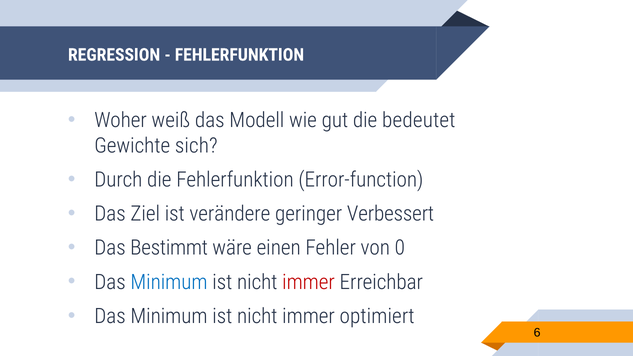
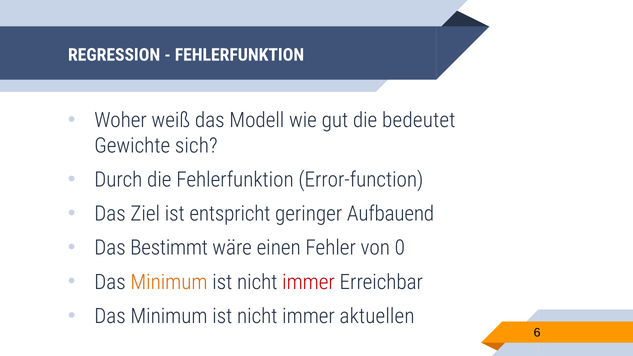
verändere: verändere -> entspricht (230, 214)
Verbessert: Verbessert -> Aufbauend (391, 214)
Minimum colour: blue -> orange (169, 282)
optimiert: optimiert -> aktuellen (377, 316)
